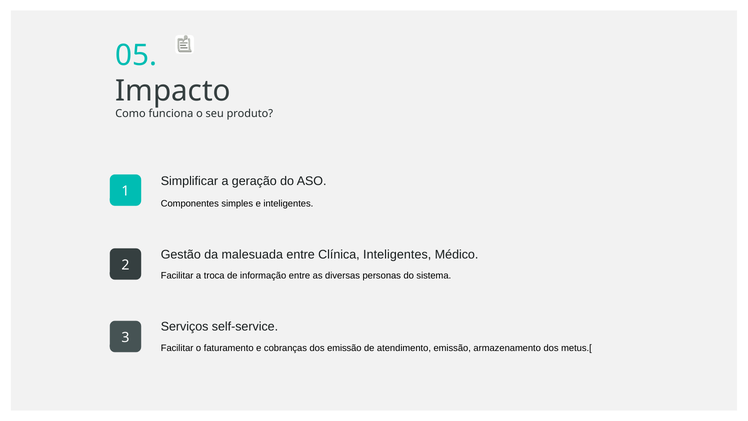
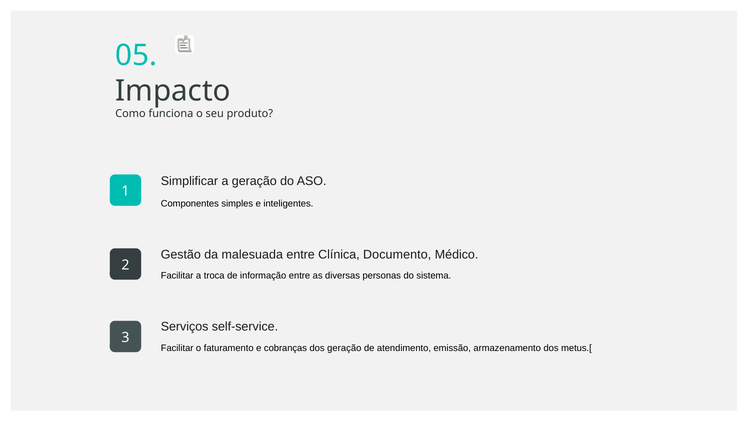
Clínica Inteligentes: Inteligentes -> Documento (397, 254)
dos emissão: emissão -> geração (344, 348)
